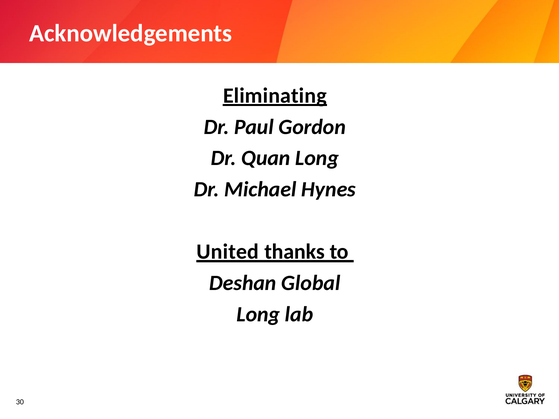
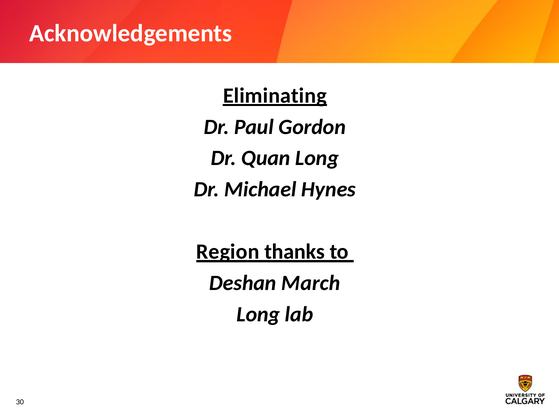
United: United -> Region (228, 252)
Global: Global -> March (311, 283)
